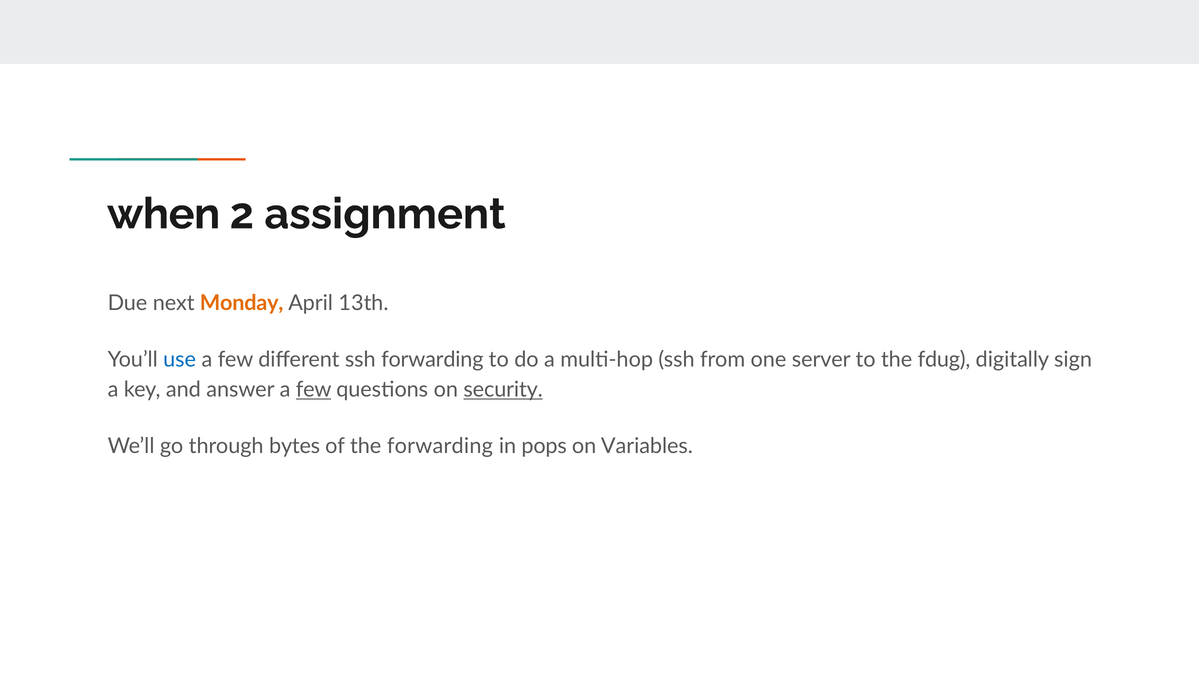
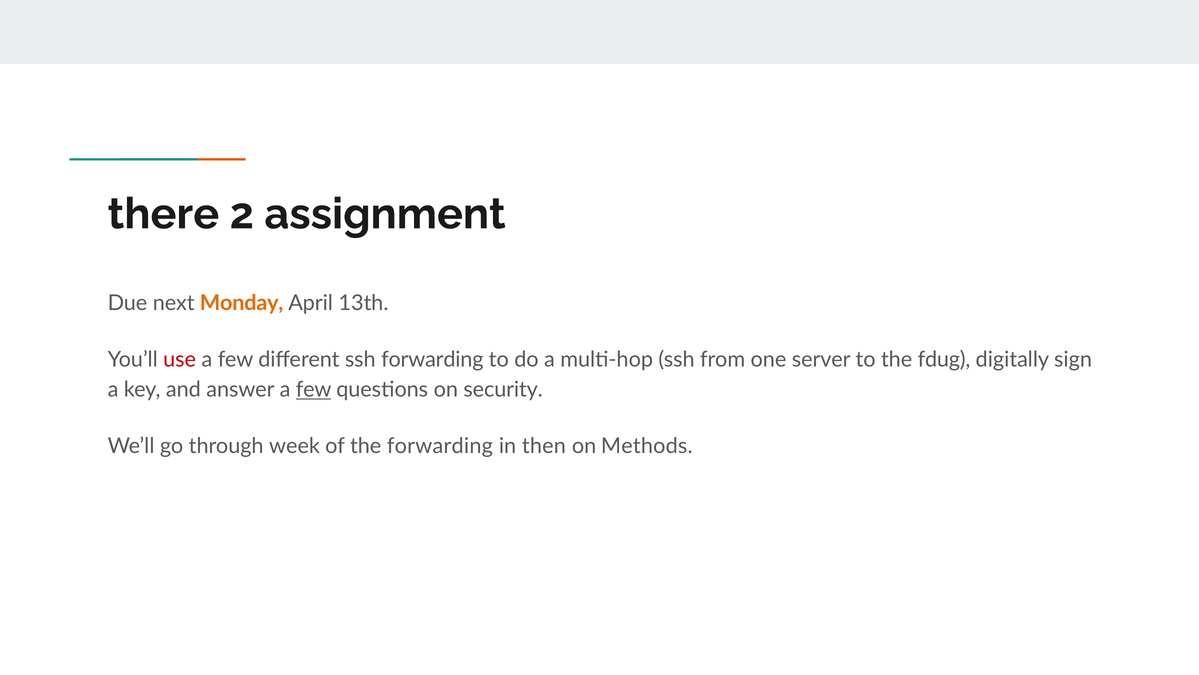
when: when -> there (163, 214)
use colour: blue -> red (180, 359)
security underline: present -> none (503, 389)
bytes: bytes -> week (295, 446)
pops: pops -> then (544, 446)
Variables: Variables -> Methods (647, 446)
